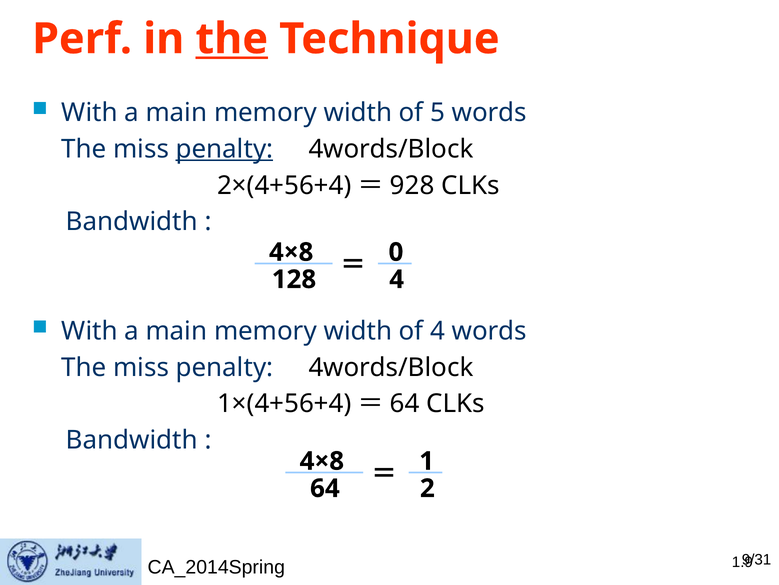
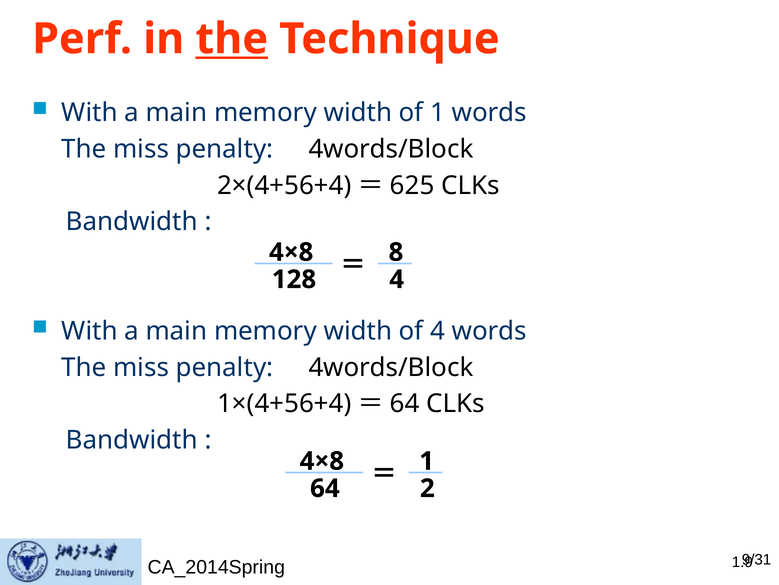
of 5: 5 -> 1 (438, 113)
penalty underline: present -> none (224, 149)
928: 928 -> 625 (412, 185)
0: 0 -> 8 (396, 252)
